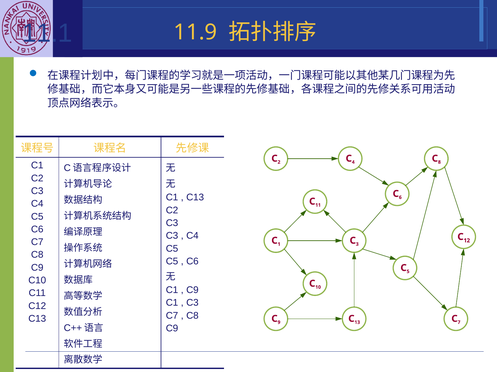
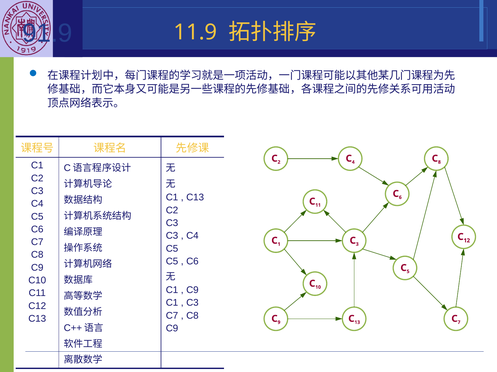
11.1: 11.1 -> 91.9 (47, 33)
